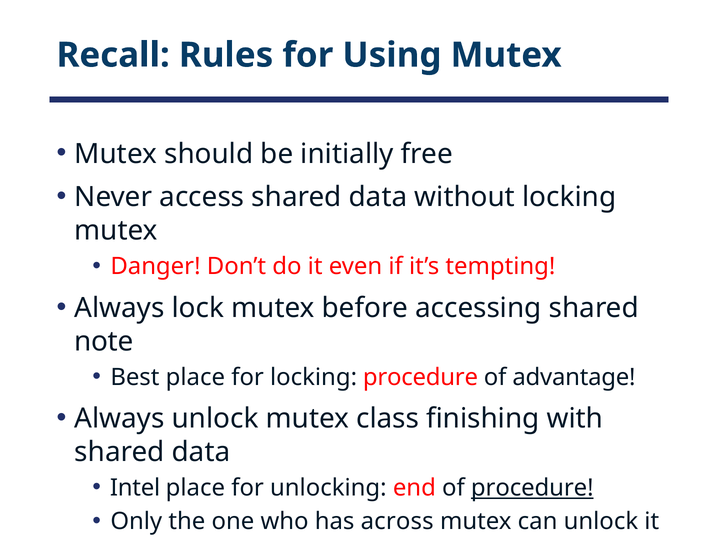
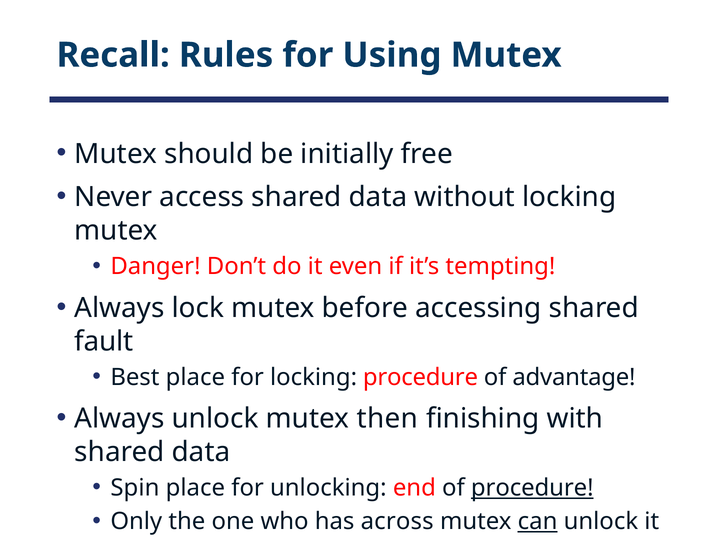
note: note -> fault (104, 342)
class: class -> then (388, 419)
Intel: Intel -> Spin (135, 488)
can underline: none -> present (538, 522)
